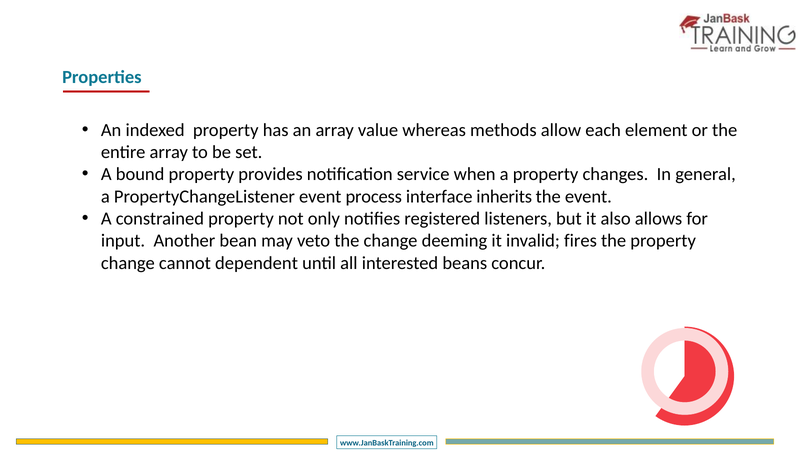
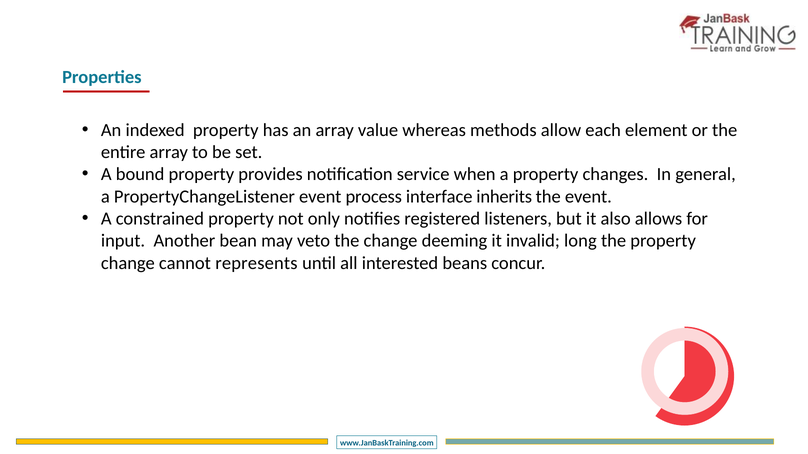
fires: fires -> long (580, 241)
dependent: dependent -> represents (256, 263)
